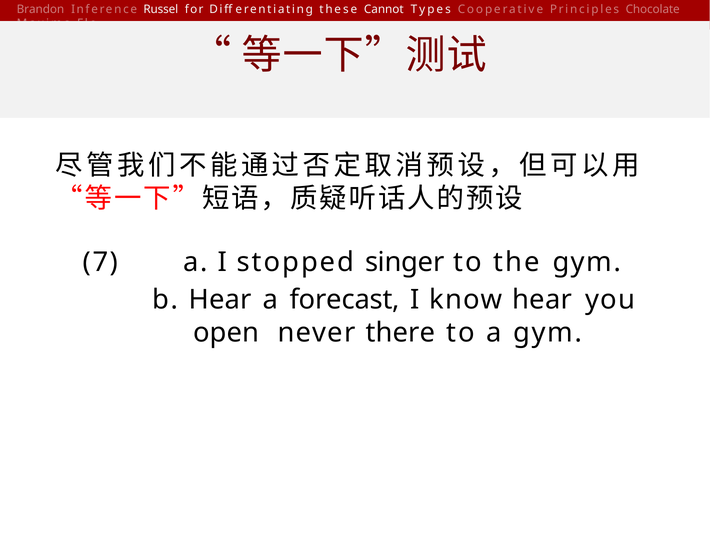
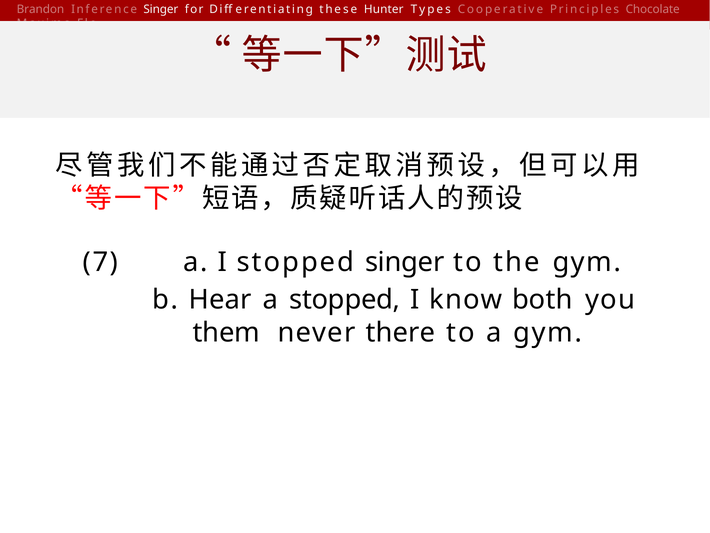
Inference Russel: Russel -> Singer (161, 9)
Cannot: Cannot -> Hunter (384, 9)
a forecast: forecast -> stopped (345, 300)
know hear: hear -> both (542, 300)
open: open -> them (226, 333)
